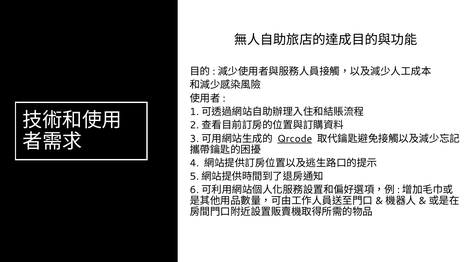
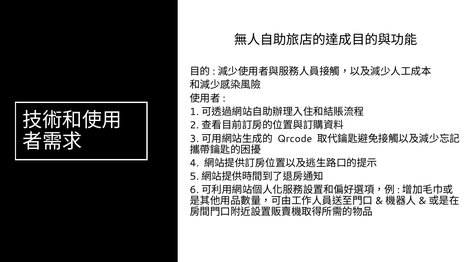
Qrcode underline: present -> none (295, 138)
